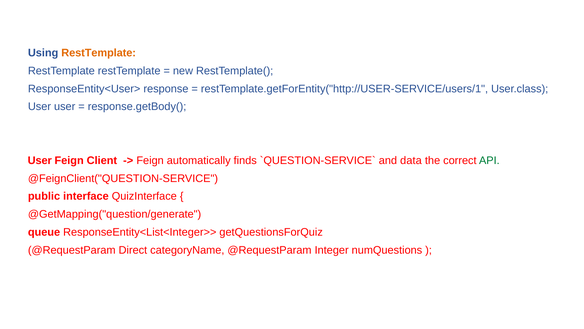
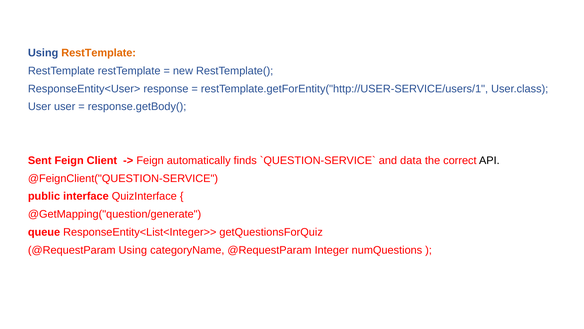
User: User -> Sent (40, 160)
API colour: green -> black (489, 160)
@RequestParam Direct: Direct -> Using (133, 250)
